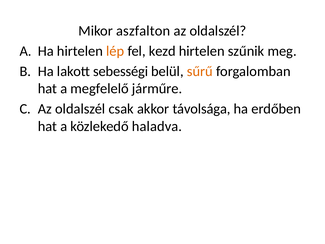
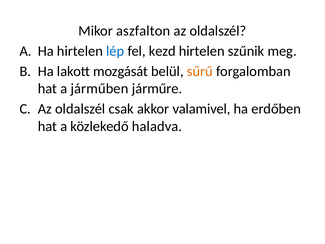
lép colour: orange -> blue (115, 51)
sebességi: sebességi -> mozgását (121, 71)
megfelelő: megfelelő -> járműben (99, 89)
távolsága: távolsága -> valamivel (201, 109)
